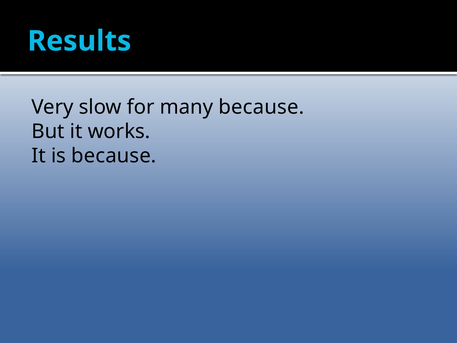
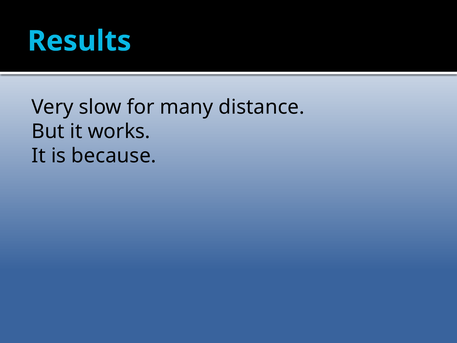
many because: because -> distance (262, 107)
